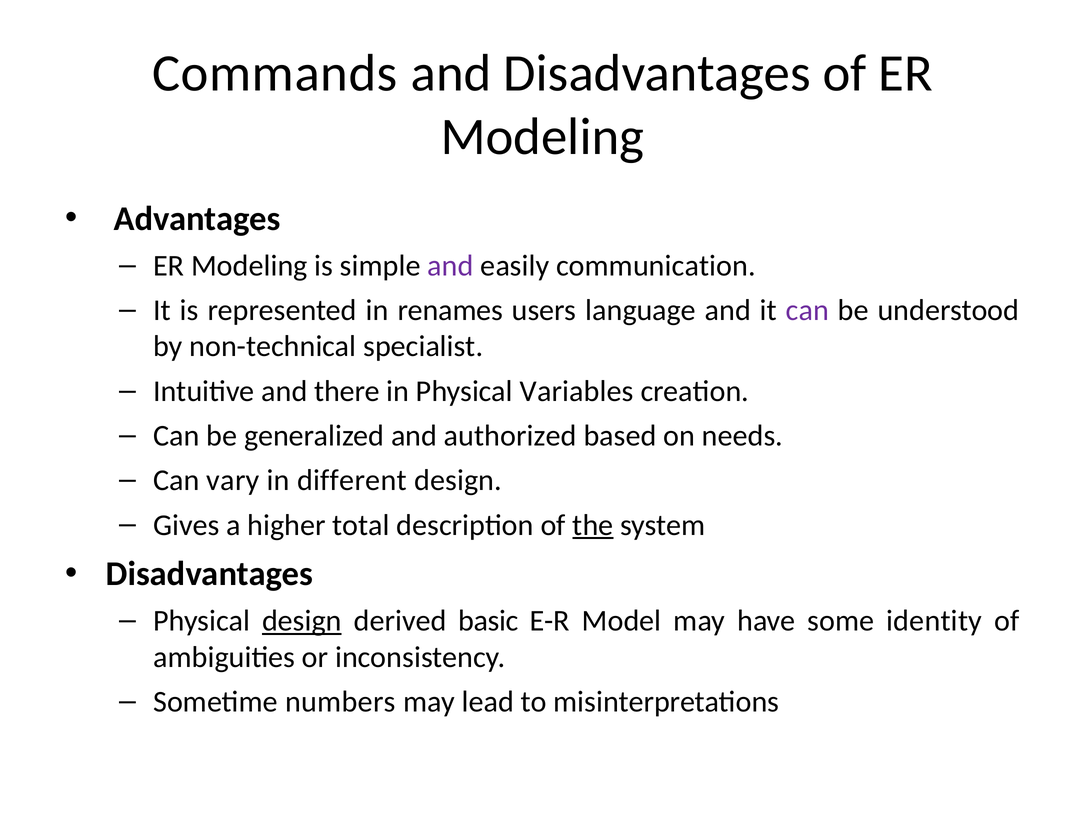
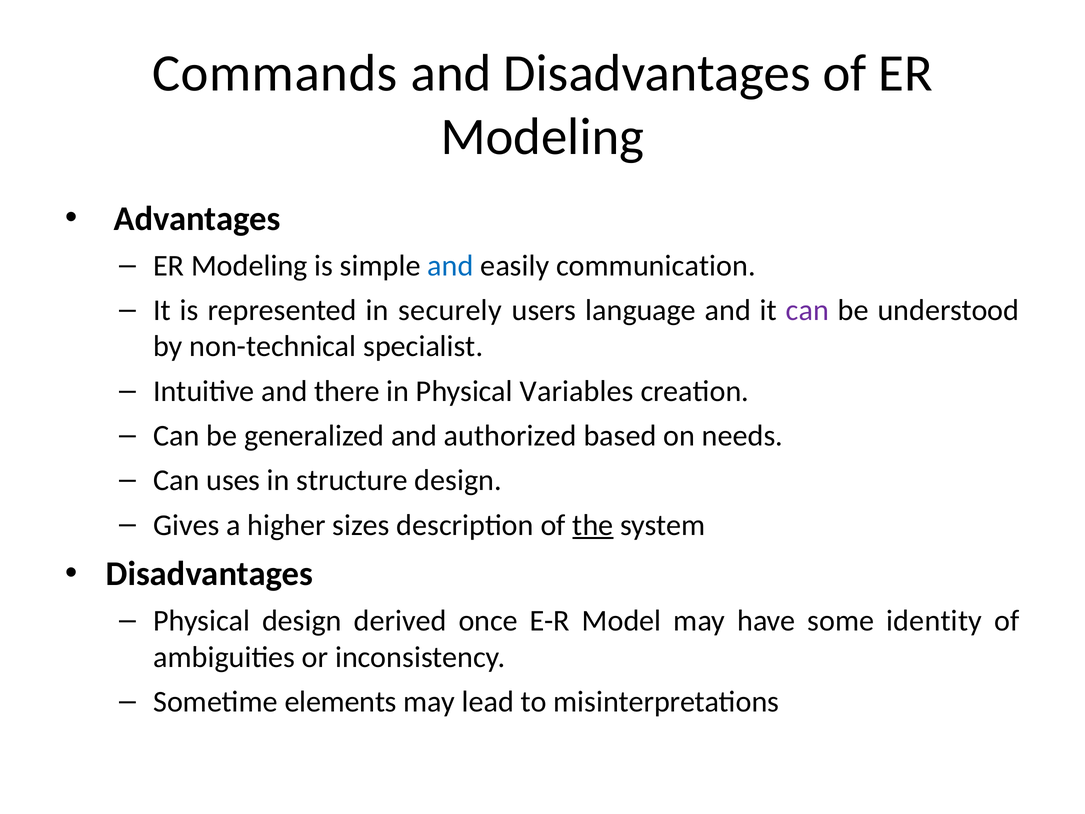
and colour: purple -> blue (450, 266)
renames: renames -> securely (450, 310)
vary: vary -> uses (233, 480)
different: different -> structure (352, 480)
total: total -> sizes (361, 525)
design underline: present -> none (302, 621)
basic: basic -> once (488, 621)
numbers: numbers -> elements (341, 702)
